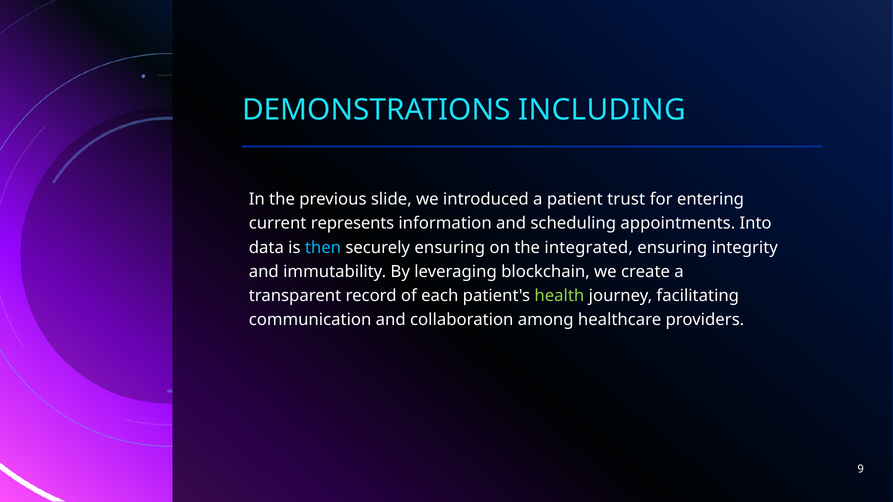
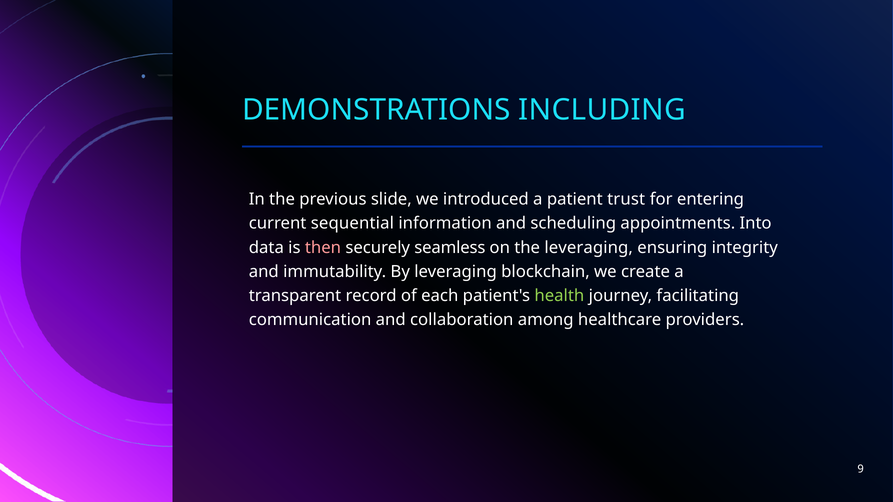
represents: represents -> sequential (352, 224)
then colour: light blue -> pink (323, 248)
securely ensuring: ensuring -> seamless (450, 248)
the integrated: integrated -> leveraging (589, 248)
